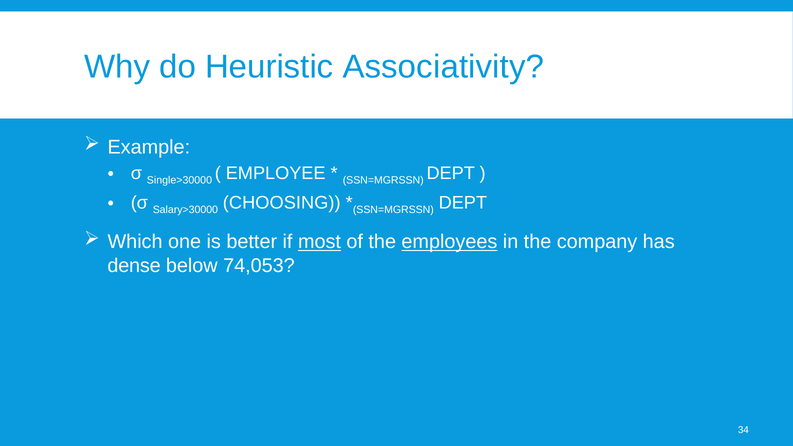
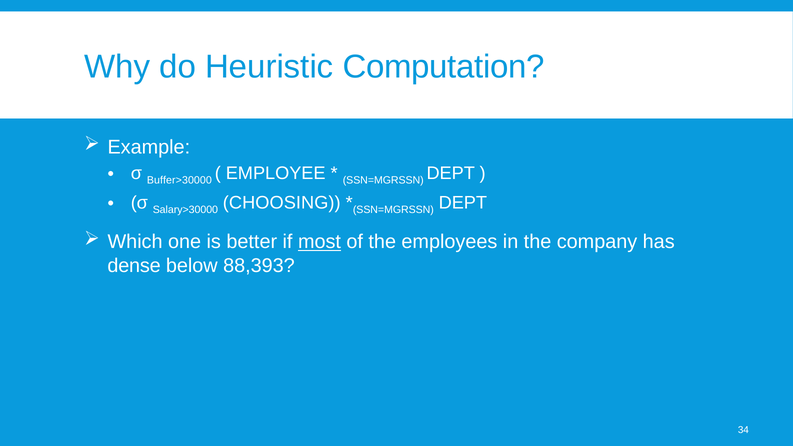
Associativity: Associativity -> Computation (444, 67)
Single>30000: Single>30000 -> Buffer>30000 (179, 180)
employees underline: present -> none (449, 242)
74,053: 74,053 -> 88,393 (259, 266)
